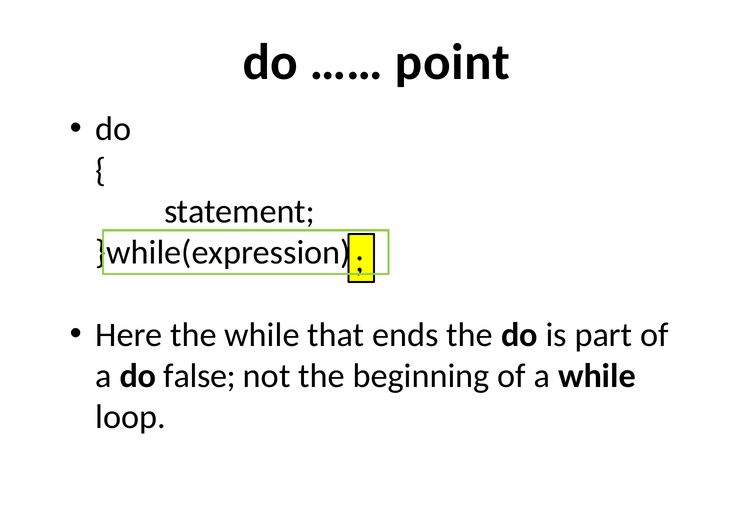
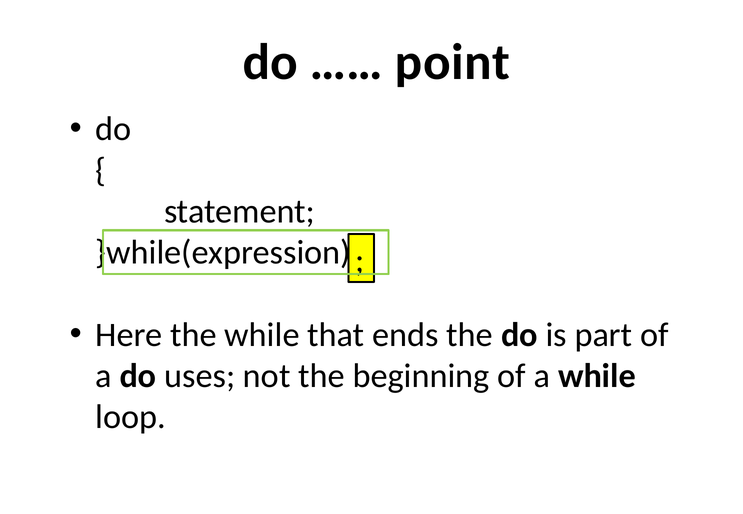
false: false -> uses (200, 376)
